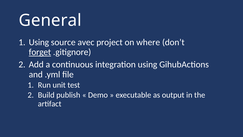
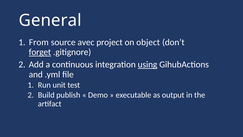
Using: Using -> From (39, 42)
where: where -> object (148, 42)
using underline: none -> present (148, 64)
